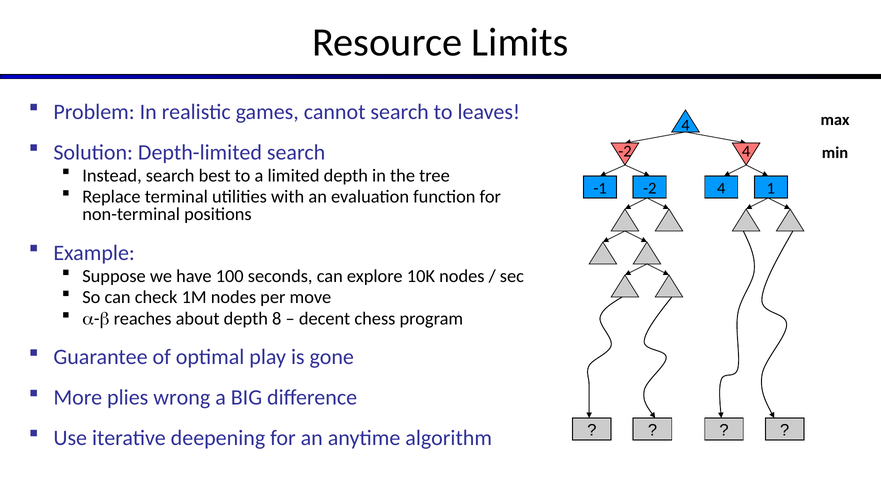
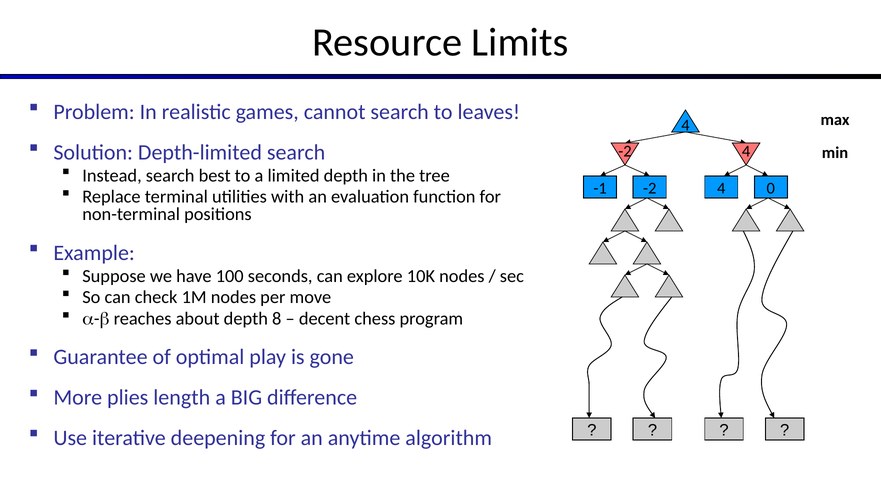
1: 1 -> 0 (771, 188)
wrong: wrong -> length (182, 398)
